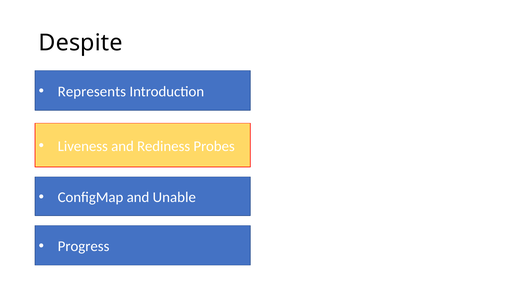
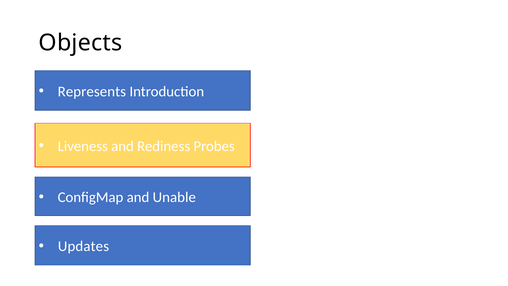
Despite: Despite -> Objects (81, 43)
Progress: Progress -> Updates (83, 246)
